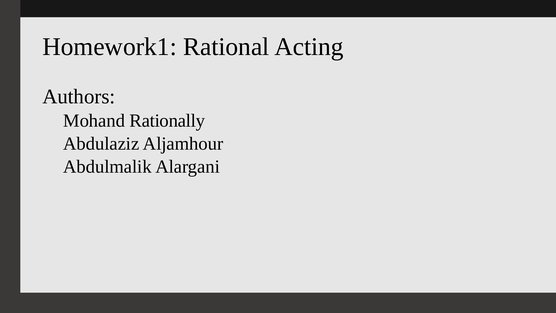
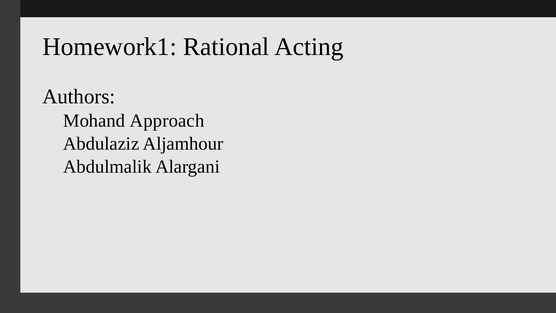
Rationally: Rationally -> Approach (167, 121)
